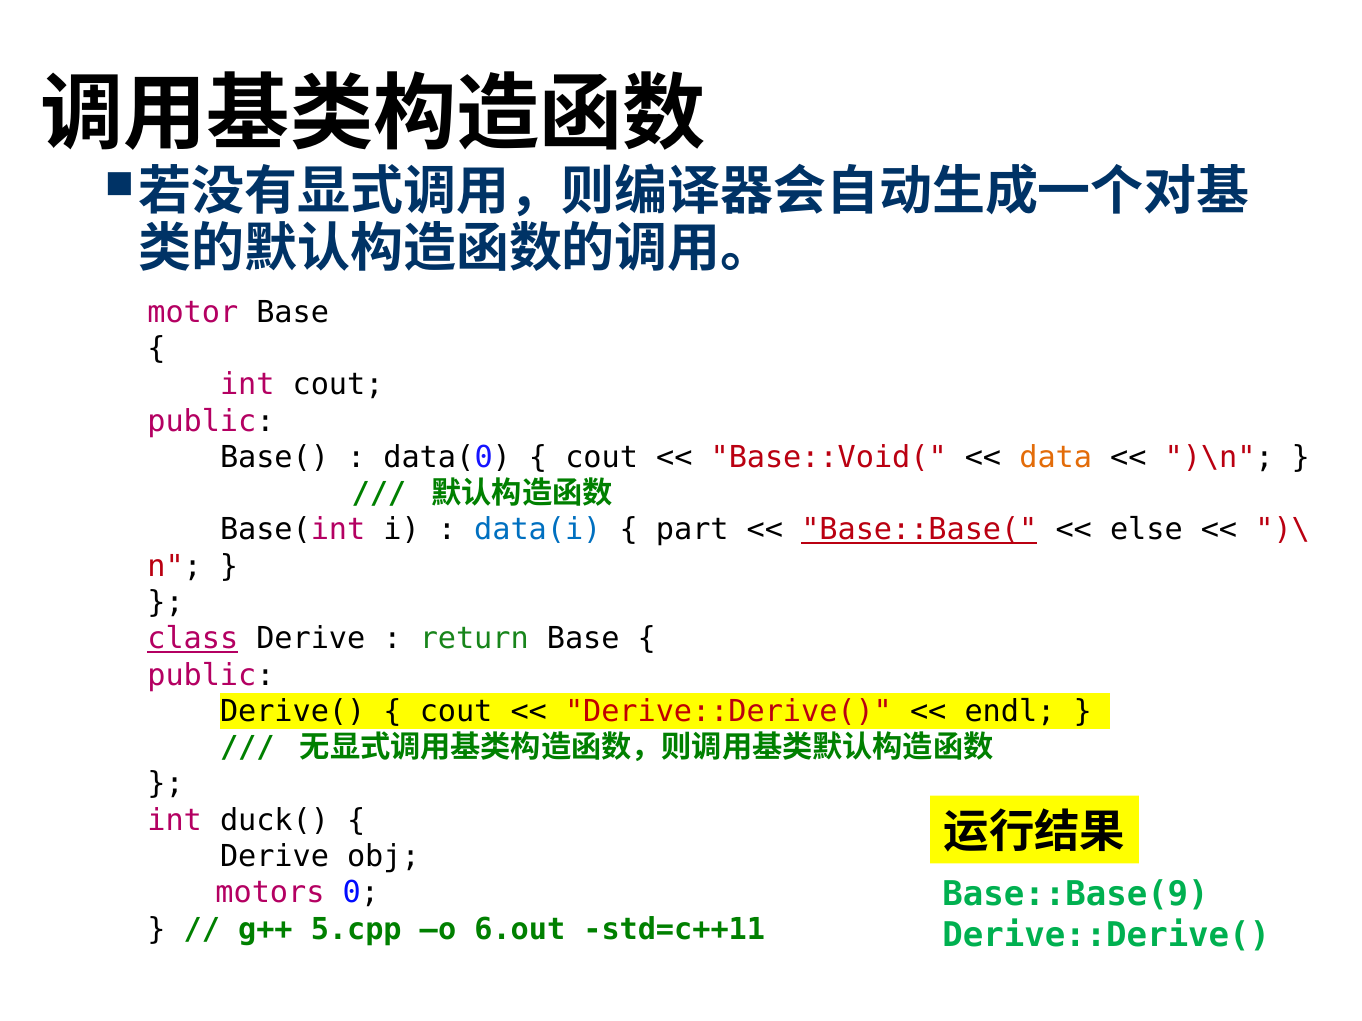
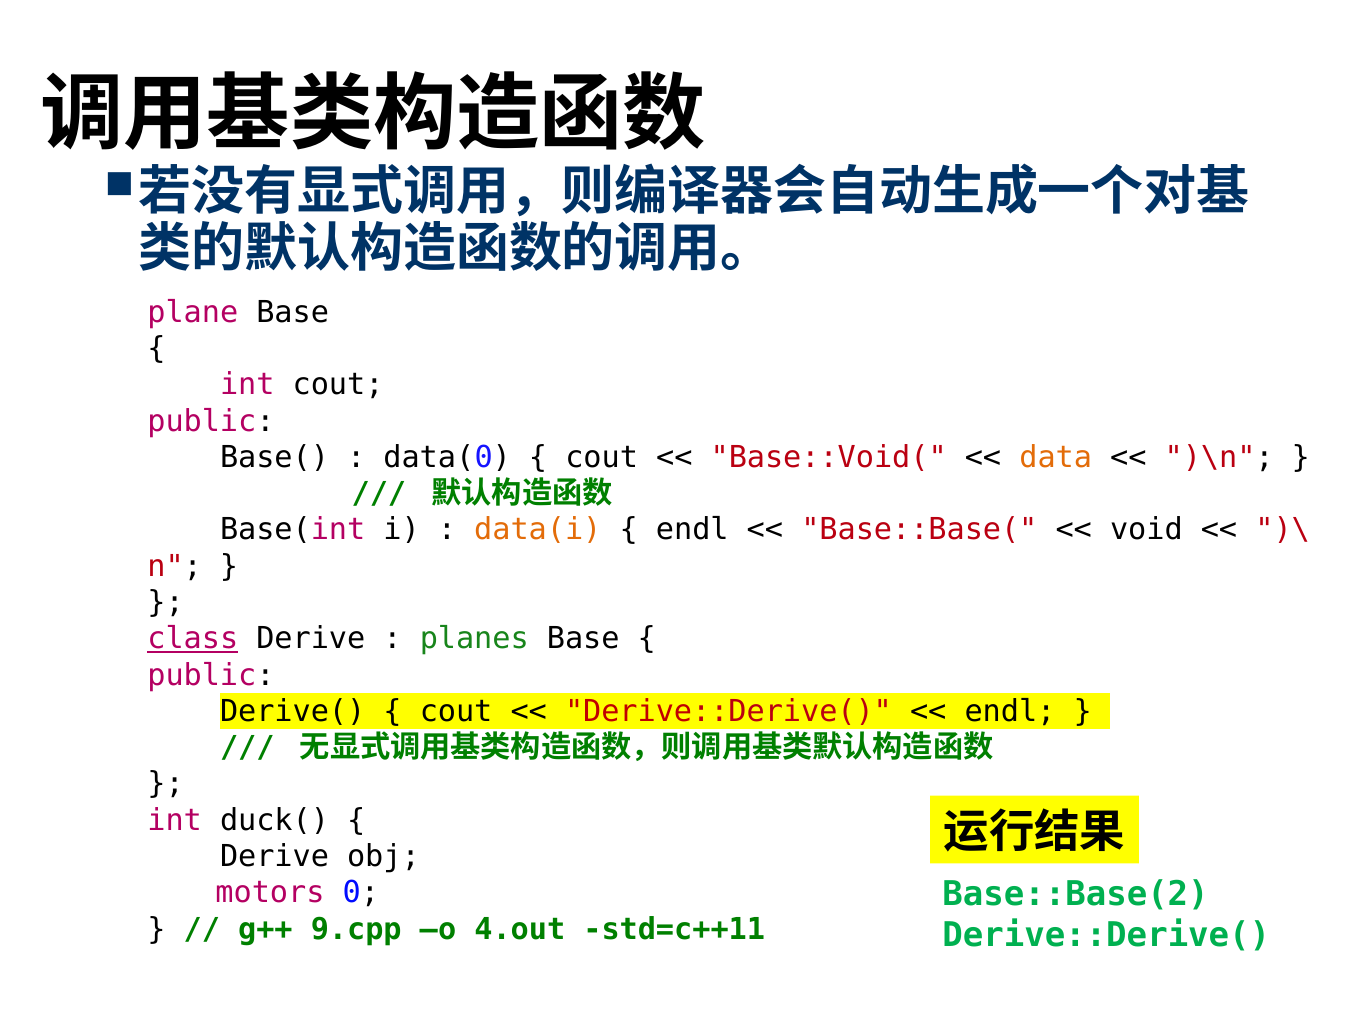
motor: motor -> plane (193, 312)
data(i colour: blue -> orange (538, 530)
part: part -> endl (692, 530)
Base::Base( underline: present -> none (919, 530)
else: else -> void (1146, 530)
return: return -> planes (474, 639)
Base::Base(9: Base::Base(9 -> Base::Base(2 (1076, 894)
5.cpp: 5.cpp -> 9.cpp (356, 930)
6.out: 6.out -> 4.out (520, 930)
